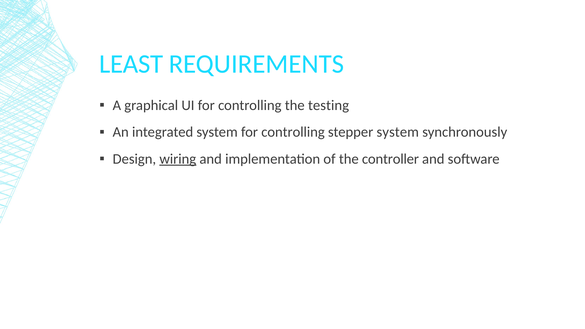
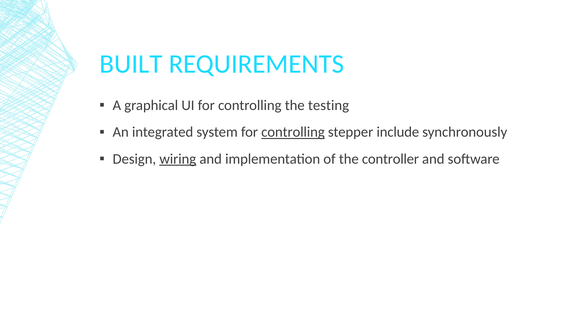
LEAST: LEAST -> BUILT (131, 64)
controlling underline: none -> present (293, 132)
stepper system: system -> include (398, 132)
